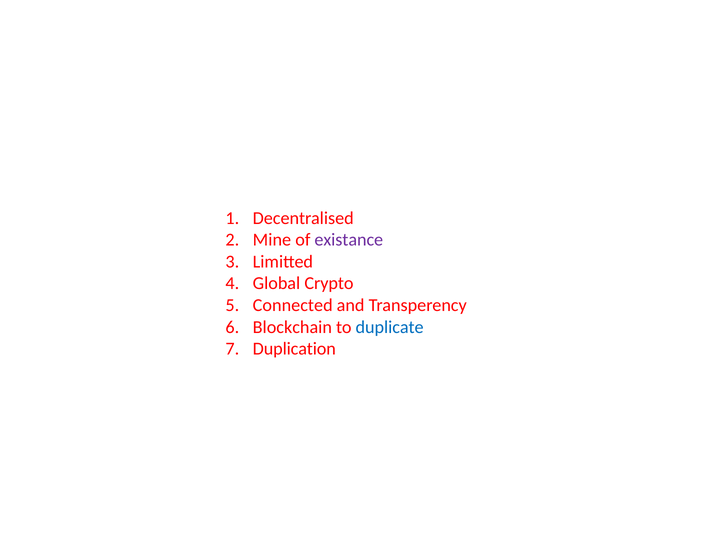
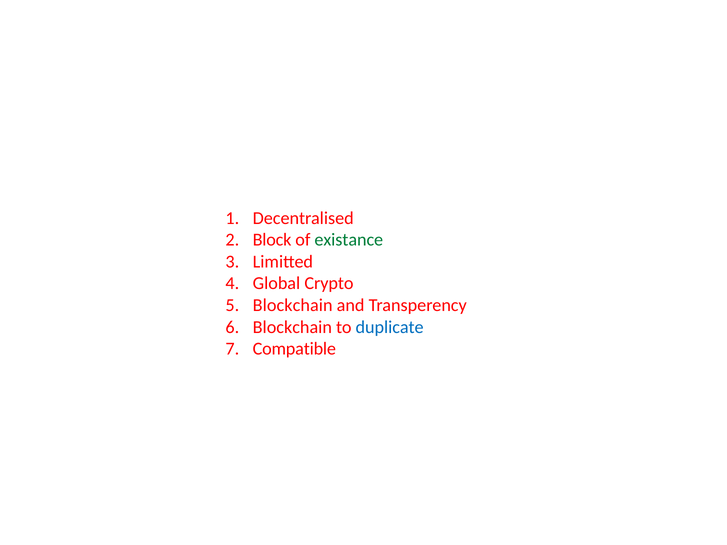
Mine: Mine -> Block (272, 240)
existance colour: purple -> green (349, 240)
Connected: Connected -> Blockchain (293, 305)
Duplication: Duplication -> Compatible (294, 349)
